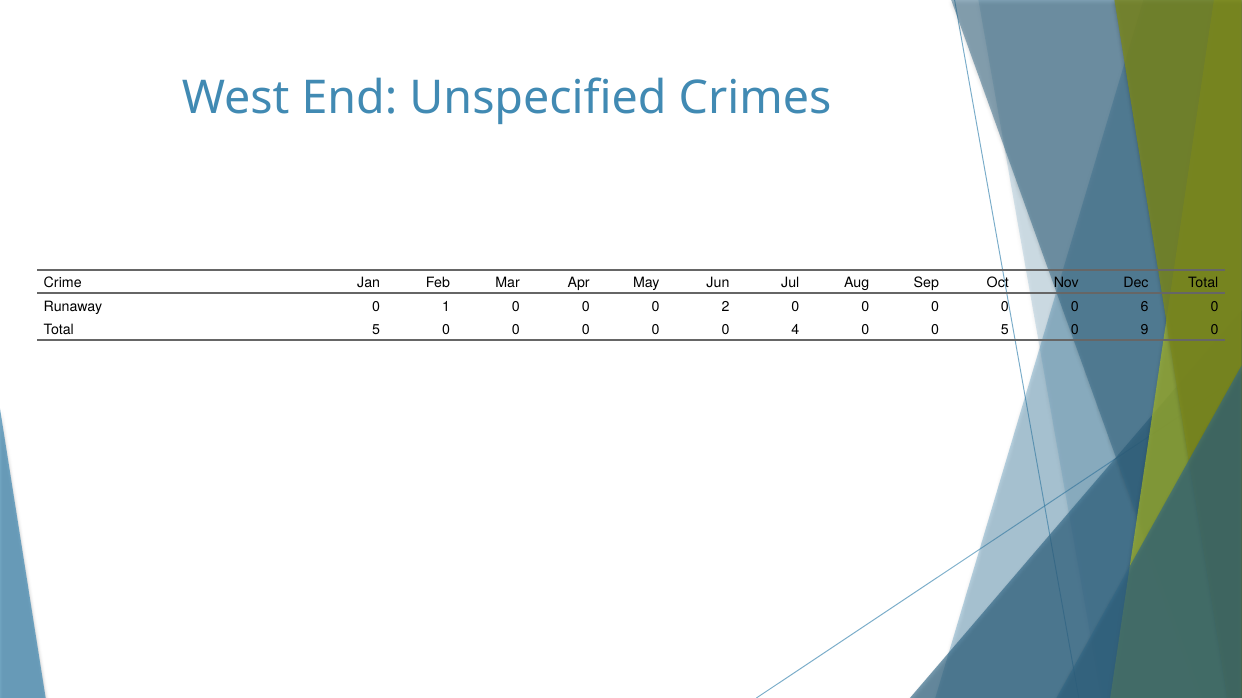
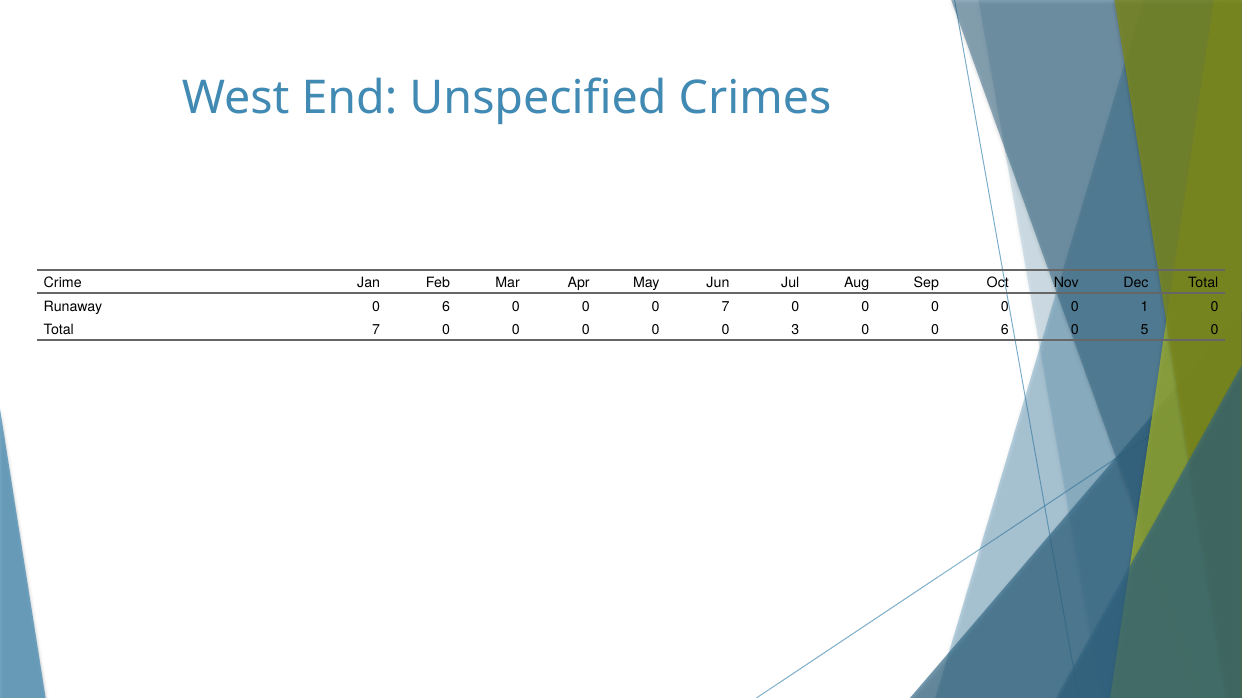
Runaway 0 1: 1 -> 6 (446, 307)
0 2: 2 -> 7 (725, 307)
6: 6 -> 1 (1145, 307)
Total 5: 5 -> 7 (376, 330)
4: 4 -> 3 (795, 330)
0 0 5: 5 -> 6 (1005, 330)
9: 9 -> 5 (1145, 330)
